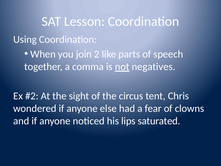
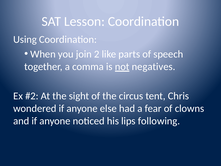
saturated: saturated -> following (159, 121)
